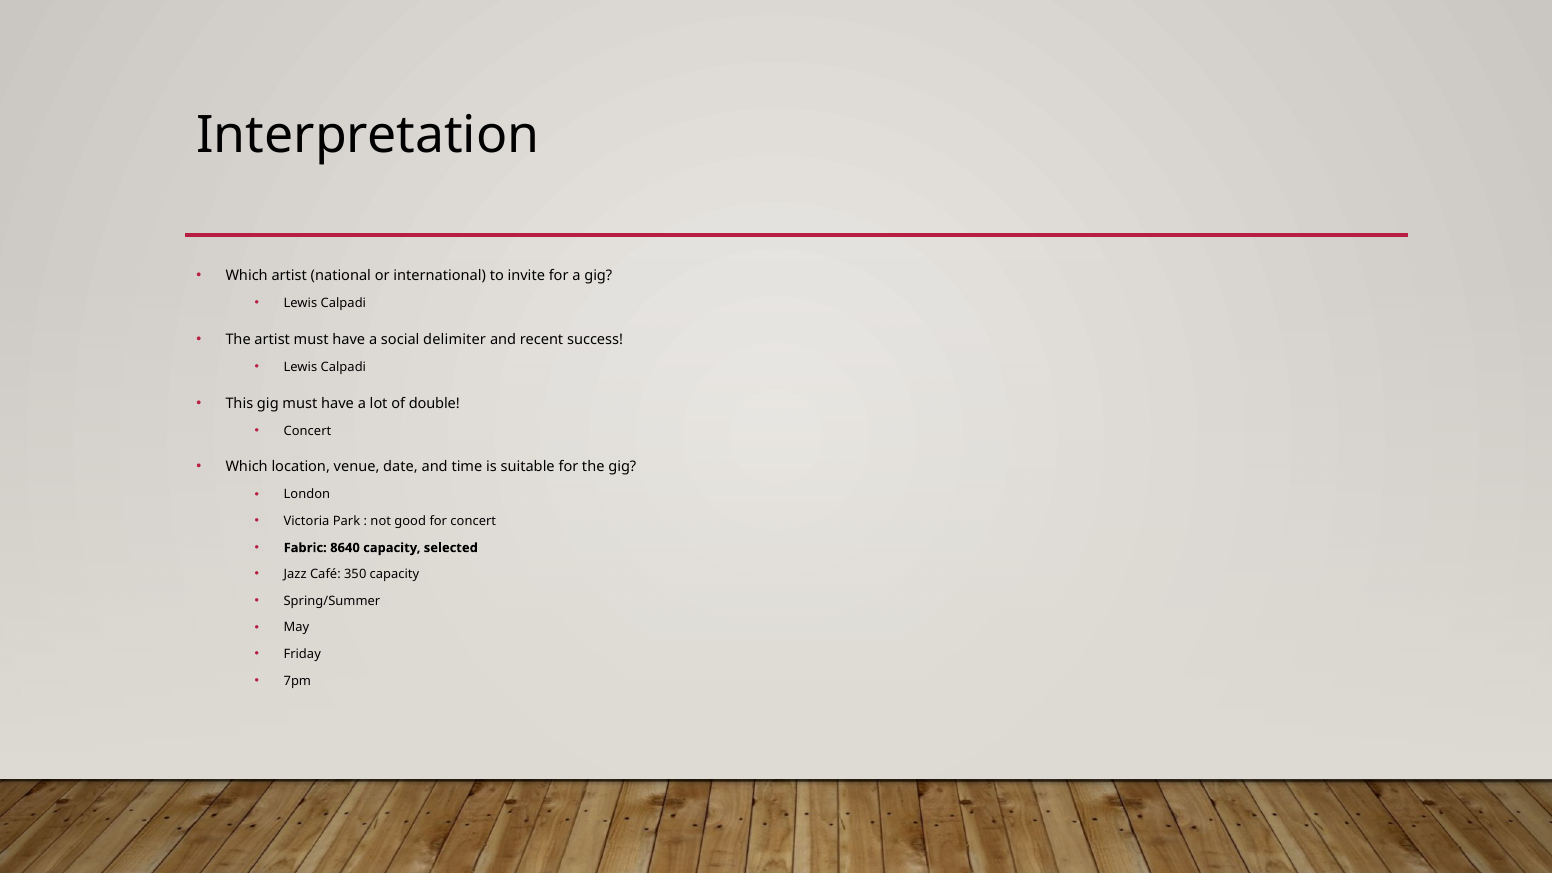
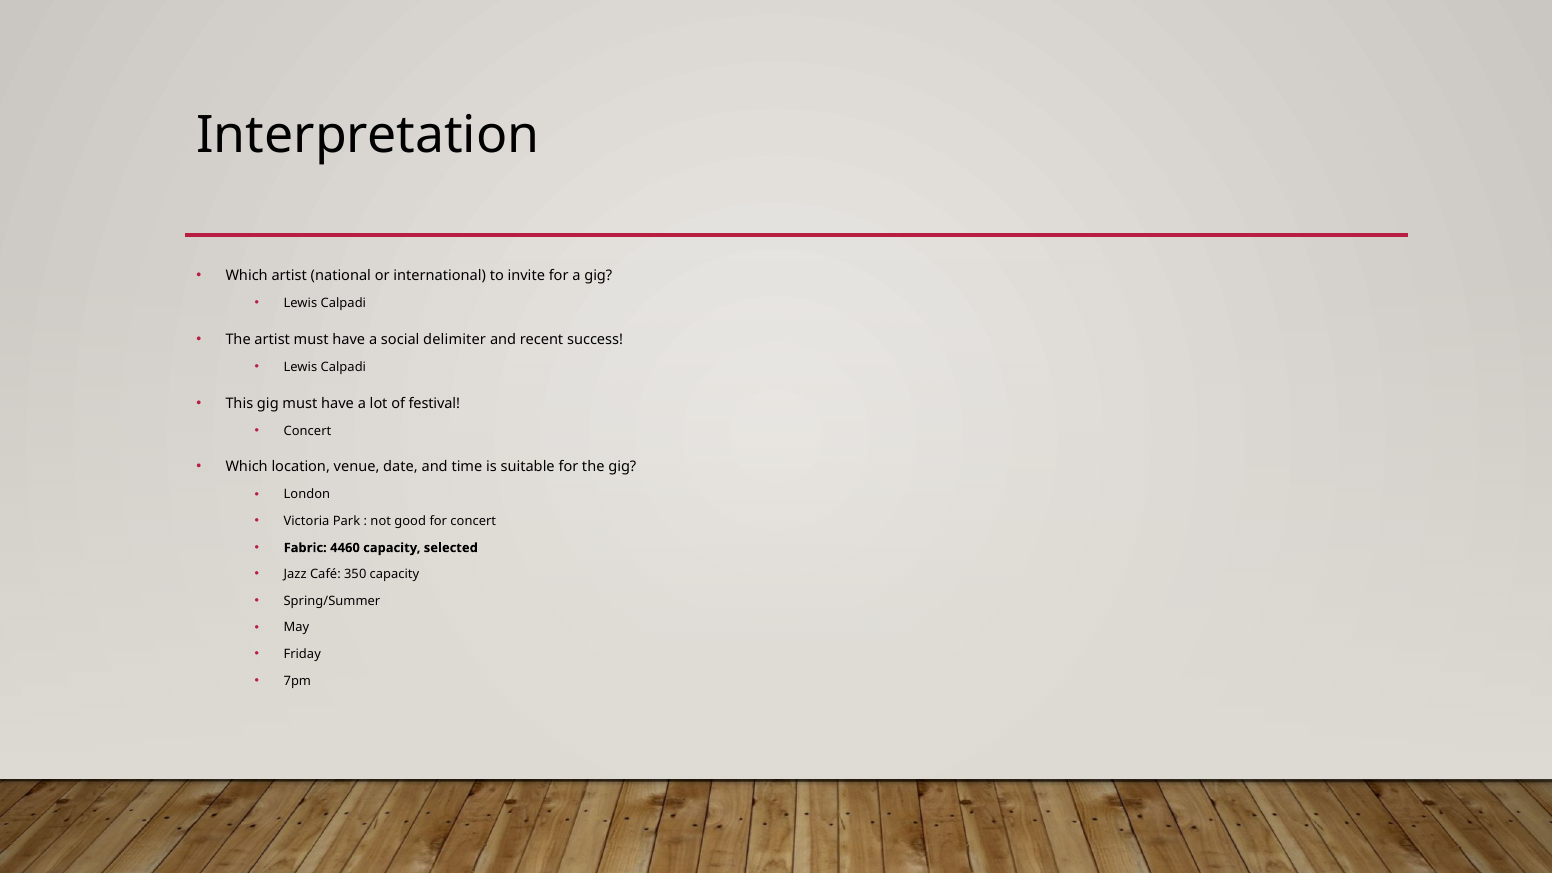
double: double -> festival (434, 403)
8640: 8640 -> 4460 (345, 548)
